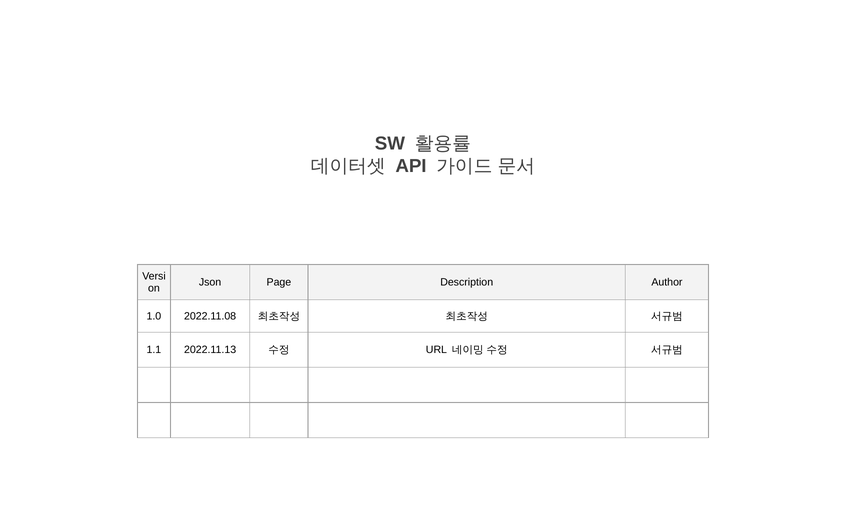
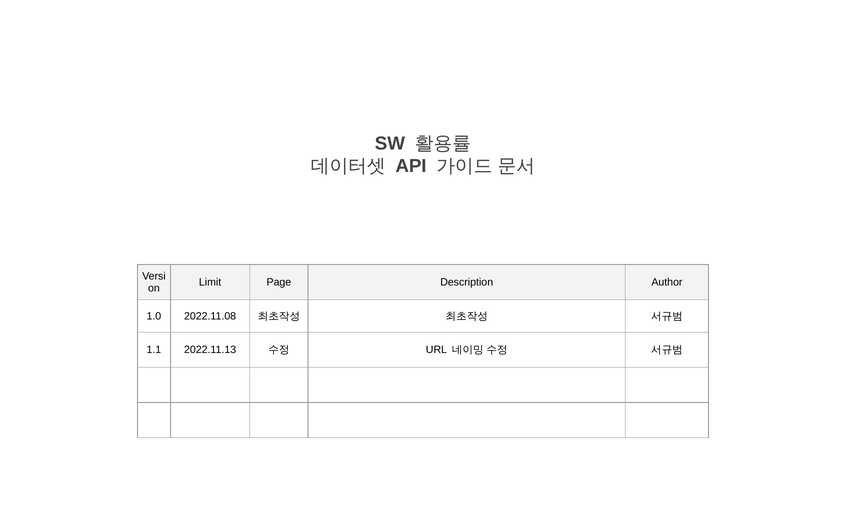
Json: Json -> Limit (210, 282)
